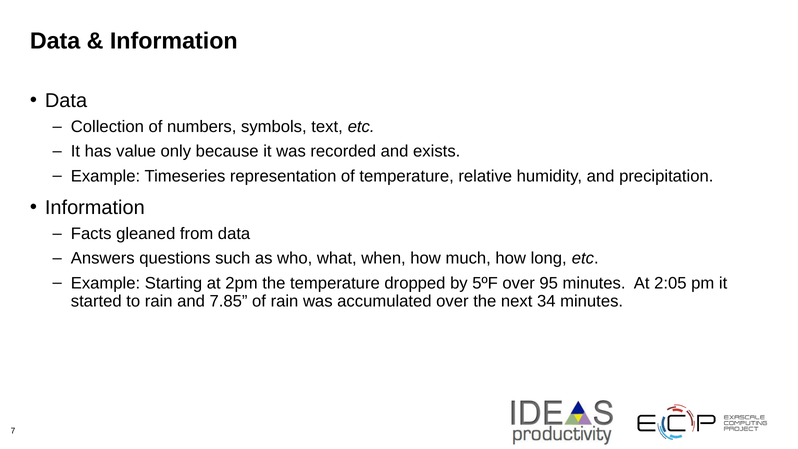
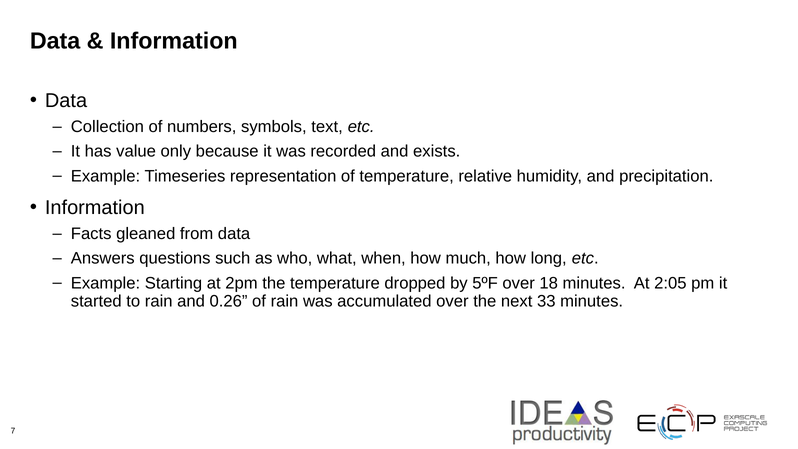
95: 95 -> 18 (549, 283)
7.85: 7.85 -> 0.26 (229, 301)
34: 34 -> 33 (546, 301)
